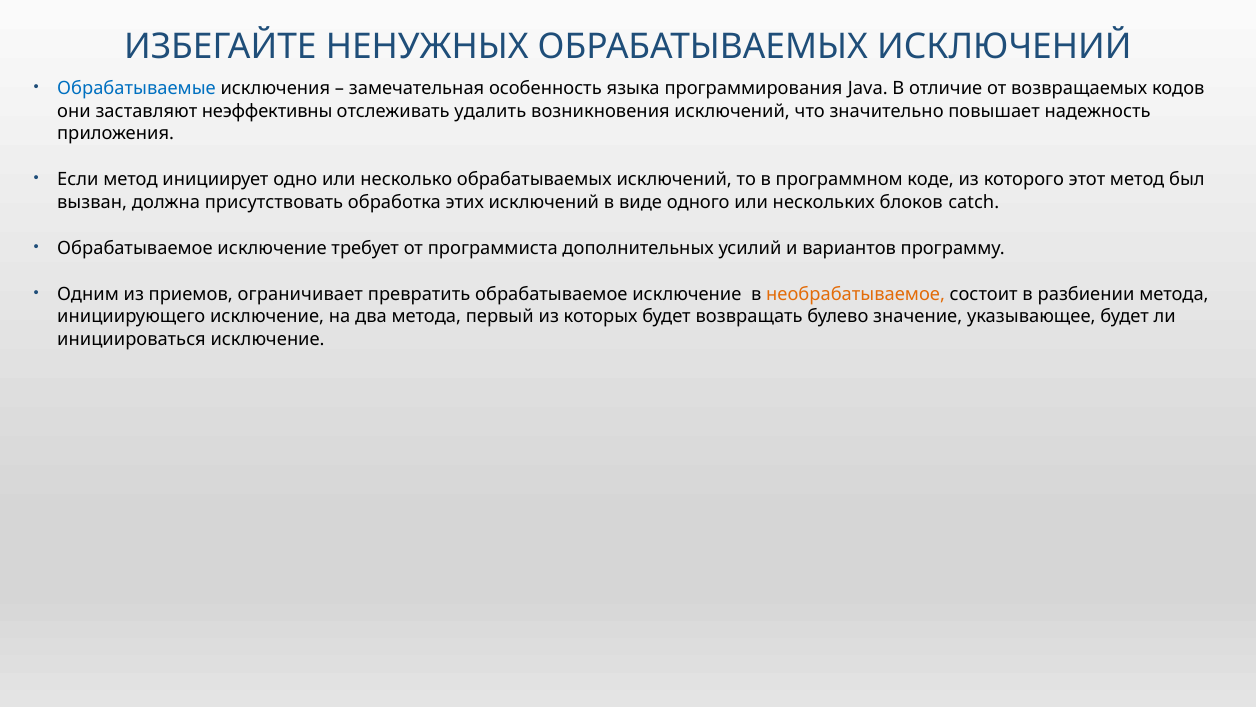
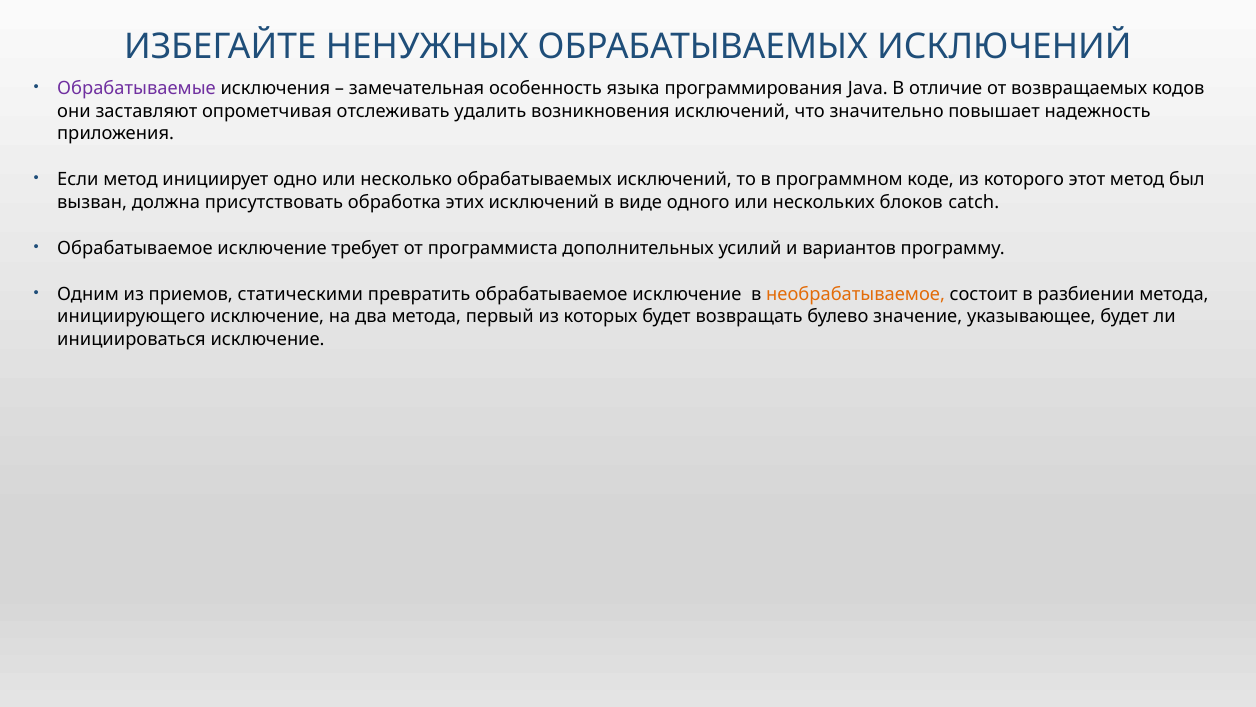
Обрабатываемые colour: blue -> purple (137, 89)
неэффективны: неэффективны -> опрометчивая (267, 111)
ограничивает: ограничивает -> статическими (300, 294)
